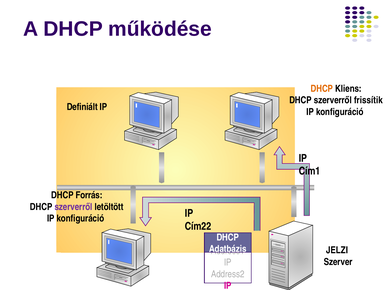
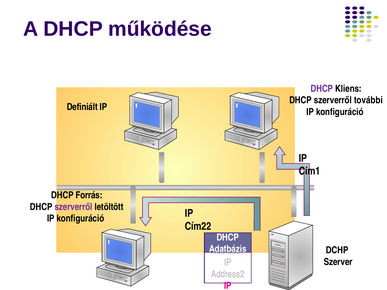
DHCP colour: orange -> purple (322, 89)
frissítik: frissítik -> további (368, 100)
JELZI: JELZI -> DCHP (337, 250)
